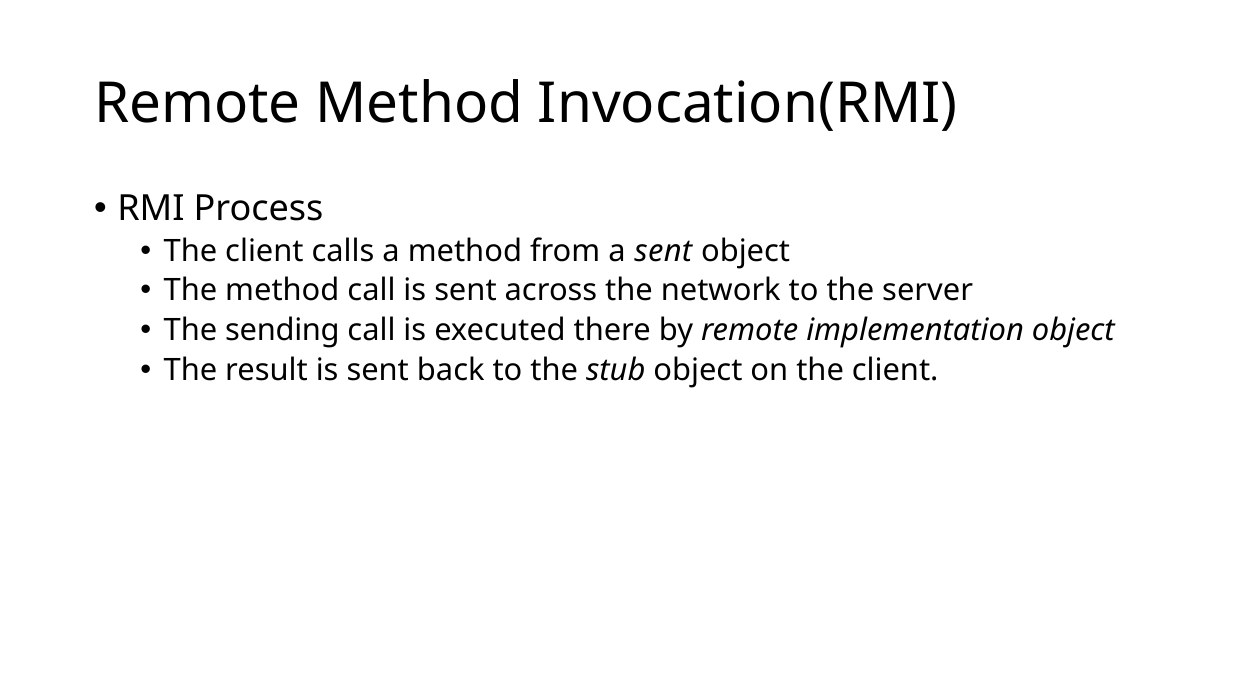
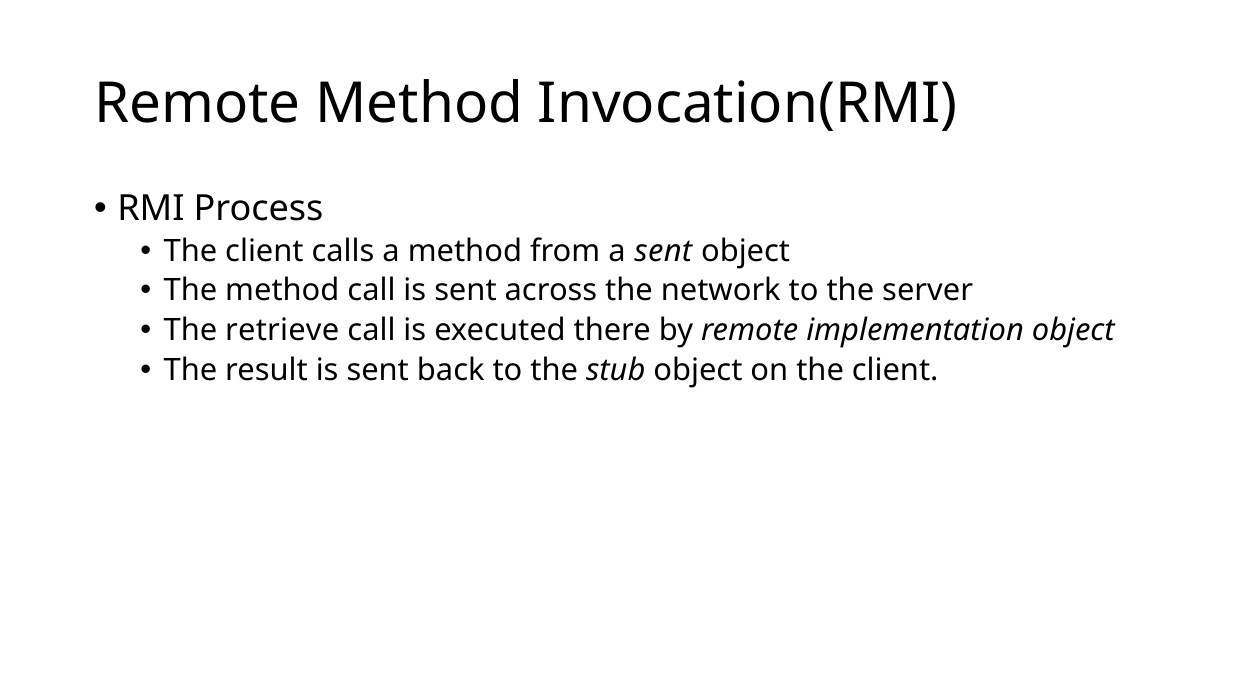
sending: sending -> retrieve (282, 331)
